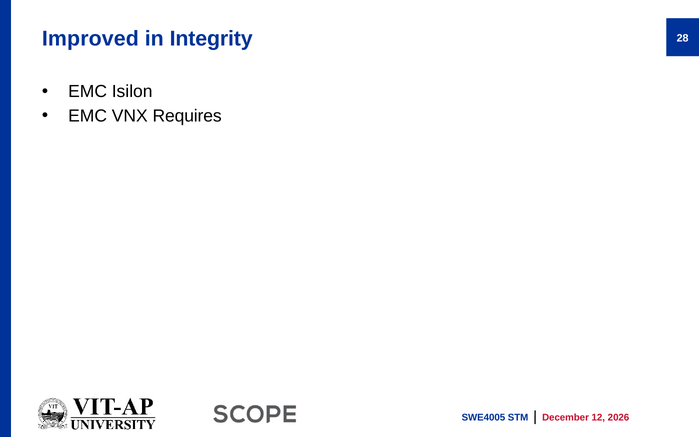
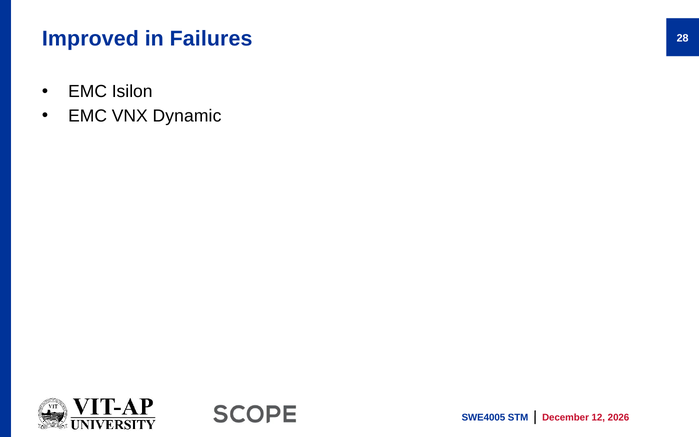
Integrity: Integrity -> Failures (211, 39)
Requires: Requires -> Dynamic (187, 116)
